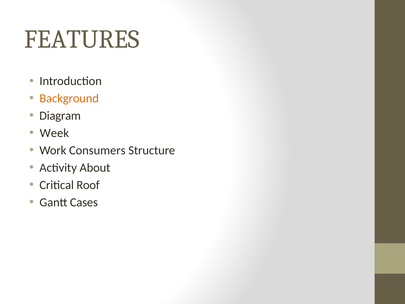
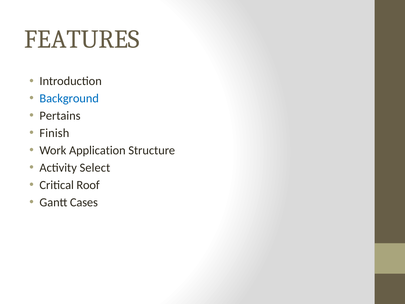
Background colour: orange -> blue (69, 98)
Diagram: Diagram -> Pertains (60, 116)
Week: Week -> Finish (54, 133)
Consumers: Consumers -> Application (97, 150)
About: About -> Select (95, 168)
